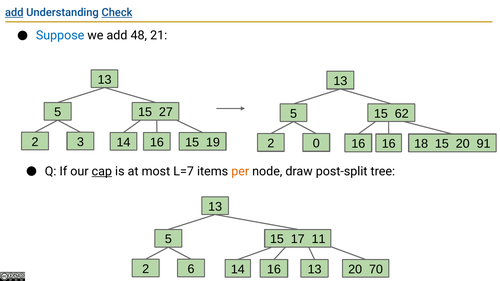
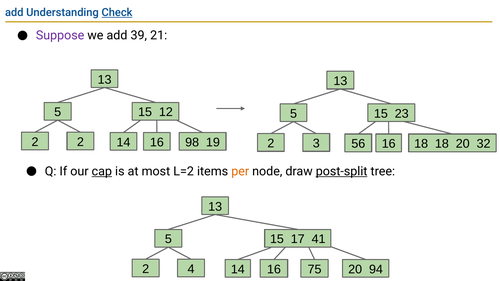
add underline: present -> none (14, 12)
Suppose colour: blue -> purple (60, 35)
48: 48 -> 39 (139, 35)
27: 27 -> 12 (166, 112)
62: 62 -> 23 (402, 114)
2 3: 3 -> 2 (80, 142)
14 15: 15 -> 98 (192, 142)
16 16: 16 -> 56 (358, 144)
18 15: 15 -> 18 (442, 144)
91: 91 -> 32 (484, 144)
0: 0 -> 3 (316, 143)
L=7: L=7 -> L=2 (184, 171)
post-split underline: none -> present (342, 171)
11: 11 -> 41 (319, 239)
6: 6 -> 4 (191, 269)
14 13: 13 -> 75 (315, 269)
70: 70 -> 94 (376, 269)
